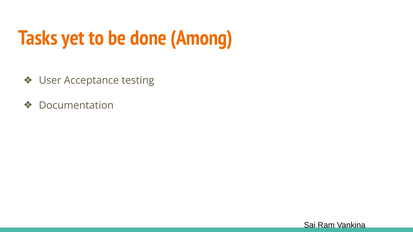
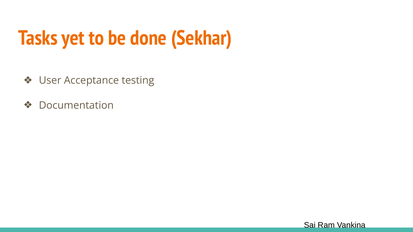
Among: Among -> Sekhar (202, 38)
